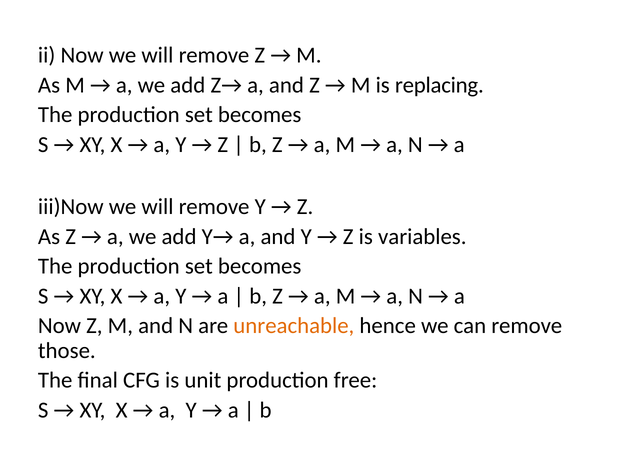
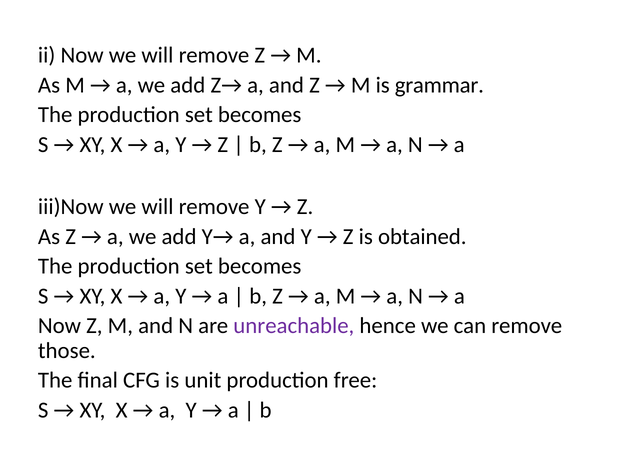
replacing: replacing -> grammar (439, 85)
variables: variables -> obtained (422, 237)
unreachable colour: orange -> purple (294, 326)
